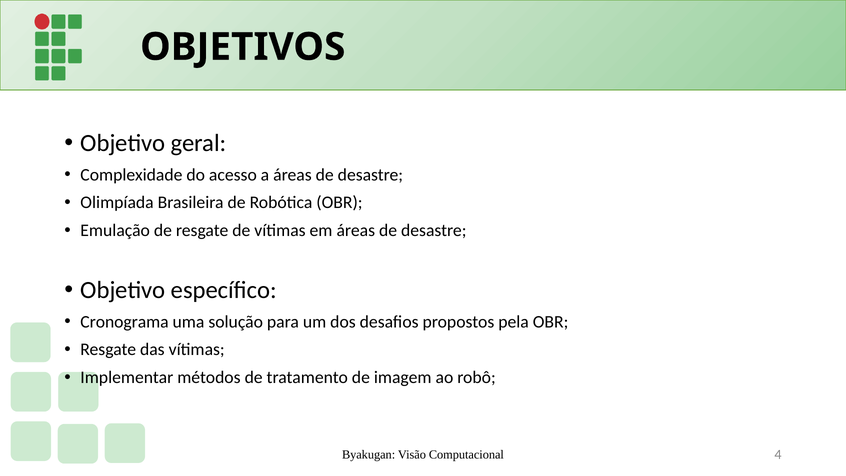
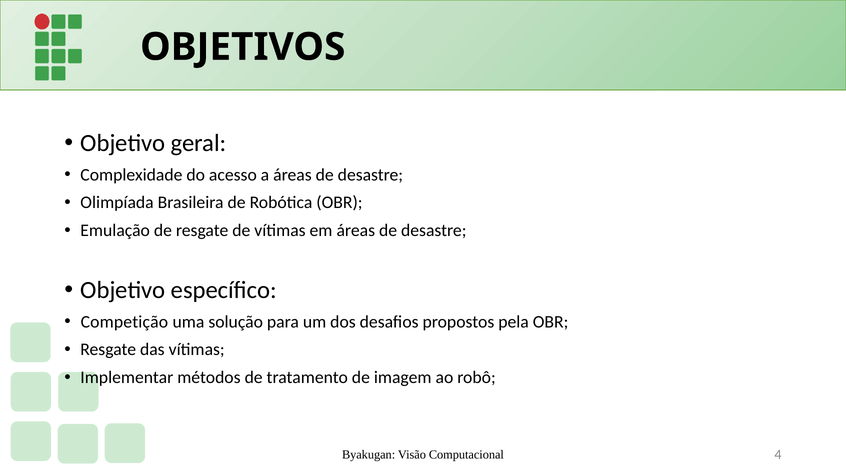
Cronograma: Cronograma -> Competição (124, 322)
